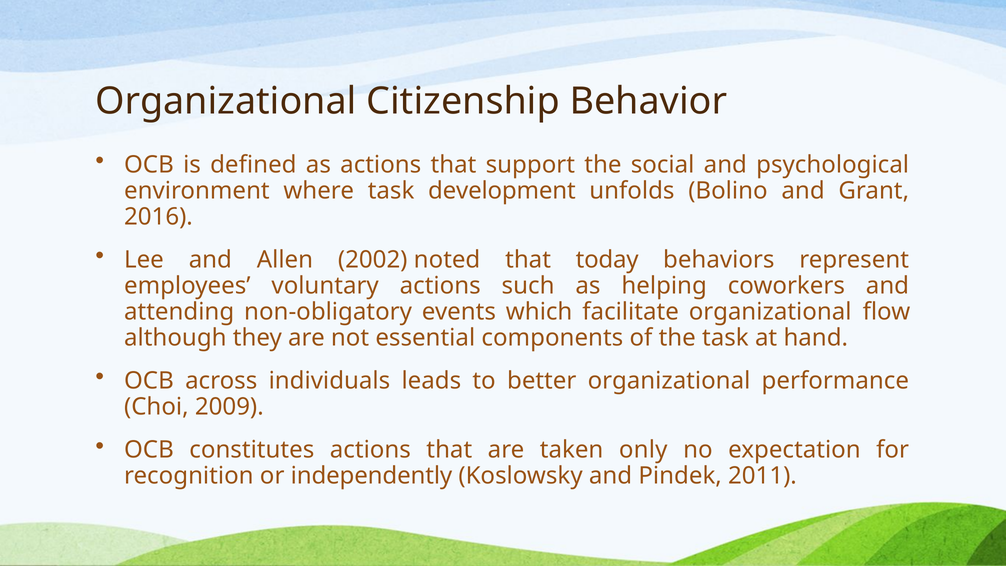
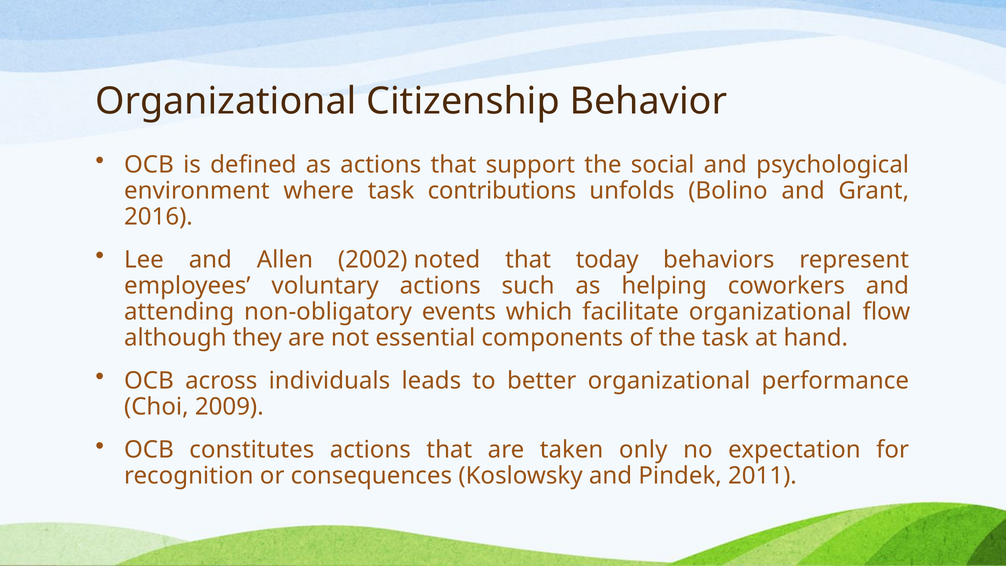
development: development -> contributions (502, 191)
independently: independently -> consequences (371, 476)
